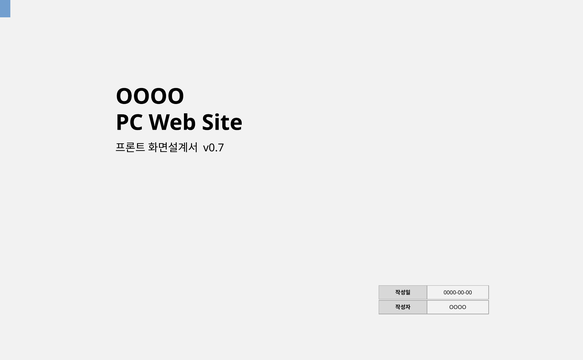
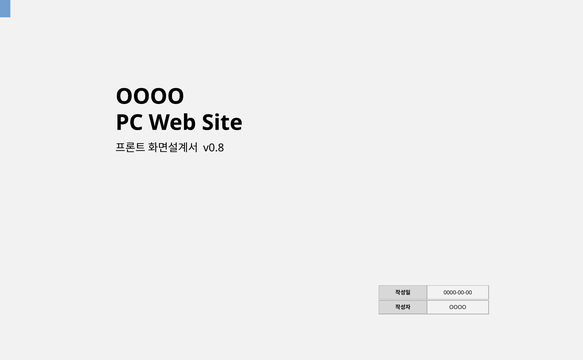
v0.7: v0.7 -> v0.8 (214, 148)
